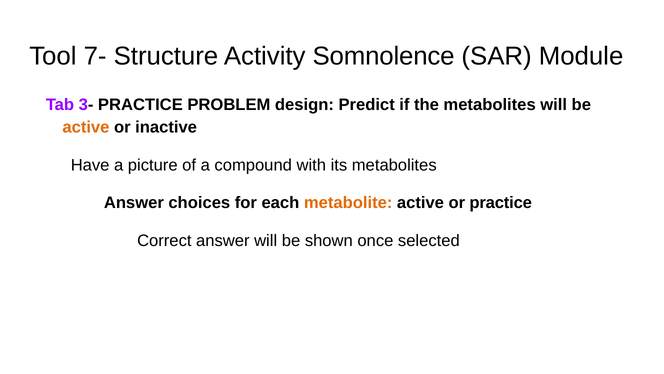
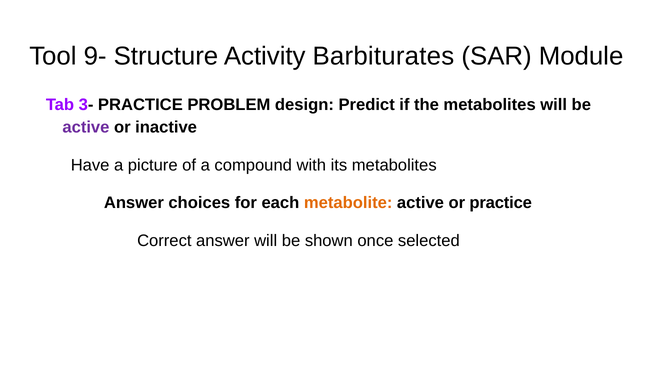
7-: 7- -> 9- (95, 56)
Somnolence: Somnolence -> Barbiturates (383, 56)
active colour: orange -> purple (86, 127)
